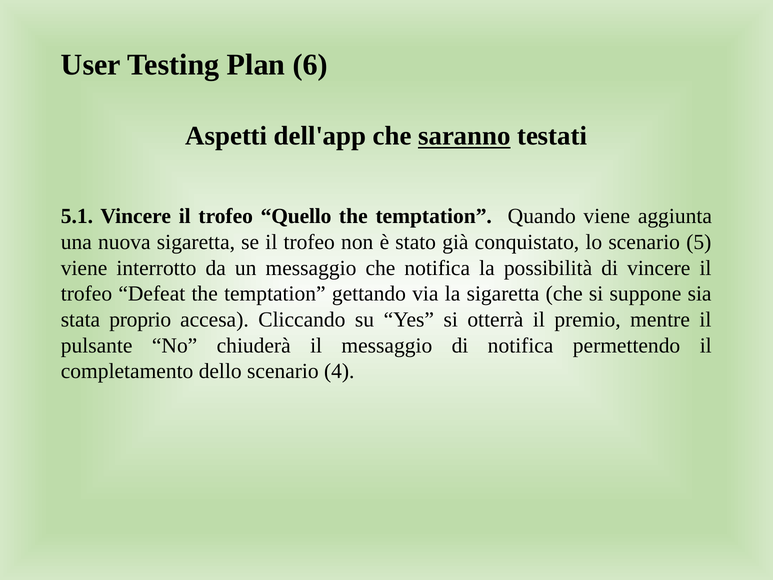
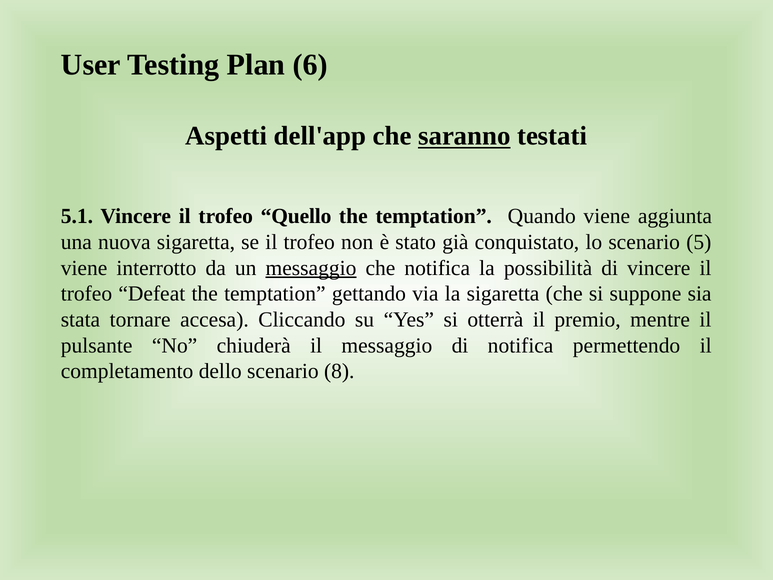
messaggio underline: none -> present (311, 268)
proprio: proprio -> tornare (140, 319)
4: 4 -> 8 (339, 371)
